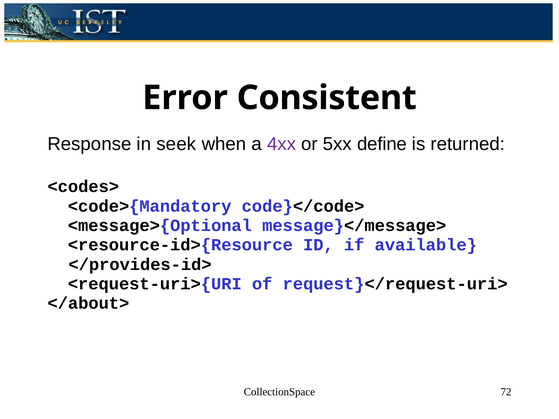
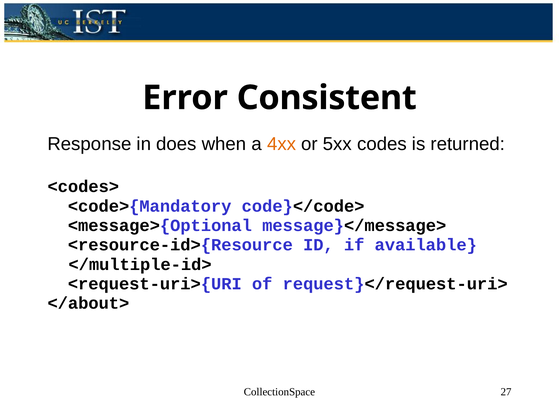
seek: seek -> does (176, 144)
4xx colour: purple -> orange (282, 144)
define: define -> codes (382, 144)
</provides-id>: </provides-id> -> </multiple-id> (140, 265)
72: 72 -> 27 (506, 392)
